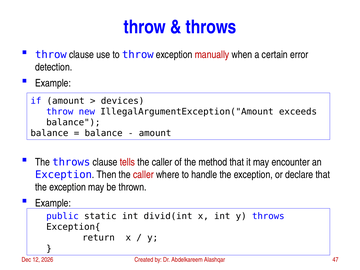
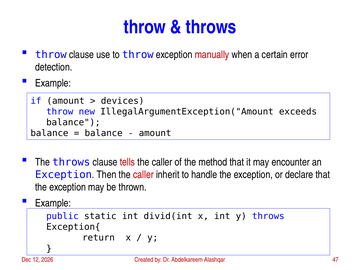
where: where -> inherit (168, 175)
